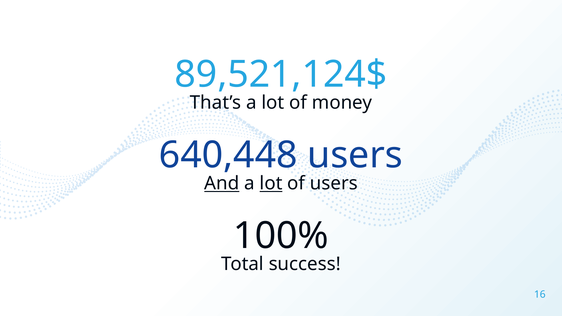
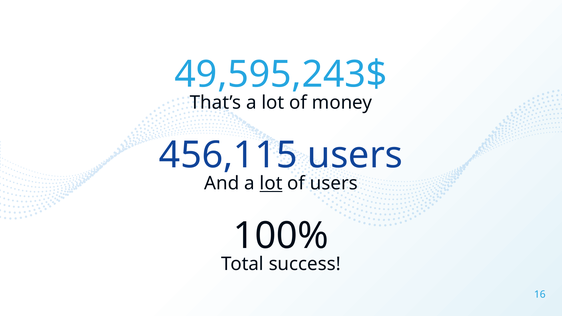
89,521,124$: 89,521,124$ -> 49,595,243$ (281, 74)
640,448: 640,448 -> 456,115 (228, 155)
And underline: present -> none (222, 183)
